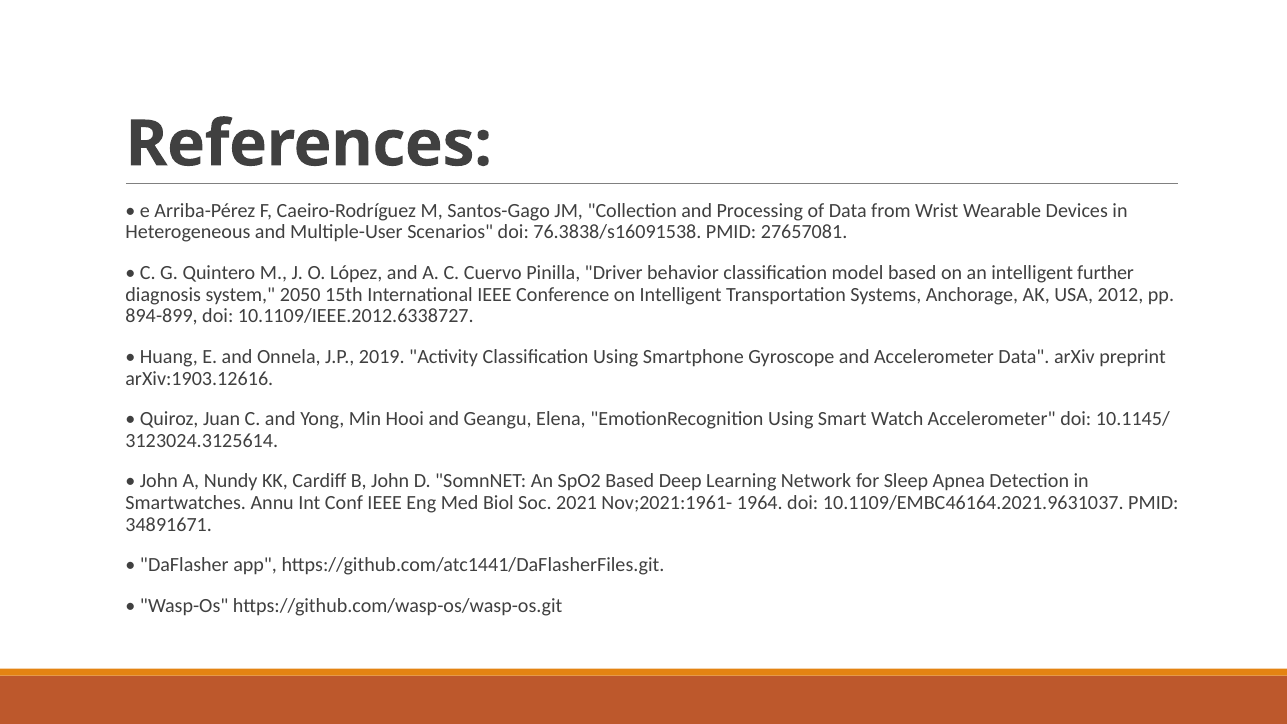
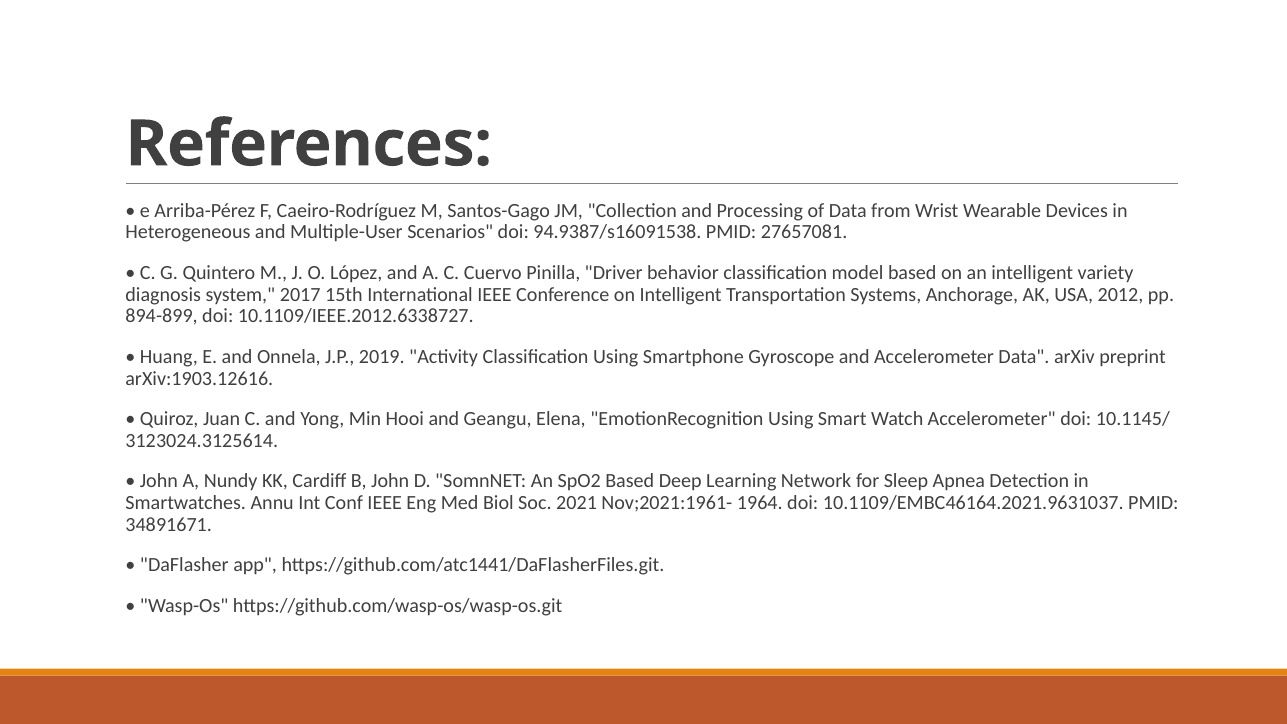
76.3838/s16091538: 76.3838/s16091538 -> 94.9387/s16091538 (617, 232)
further: further -> variety (1106, 273)
2050: 2050 -> 2017 (300, 294)
